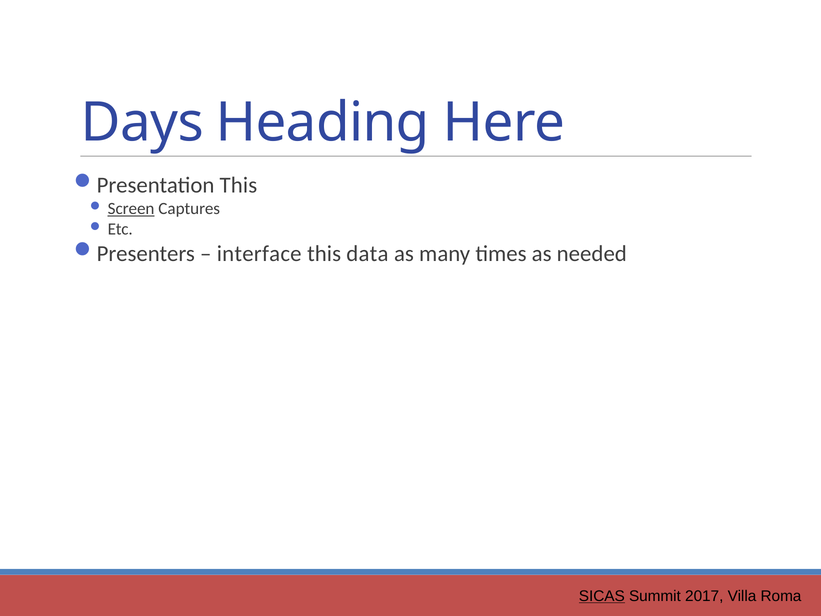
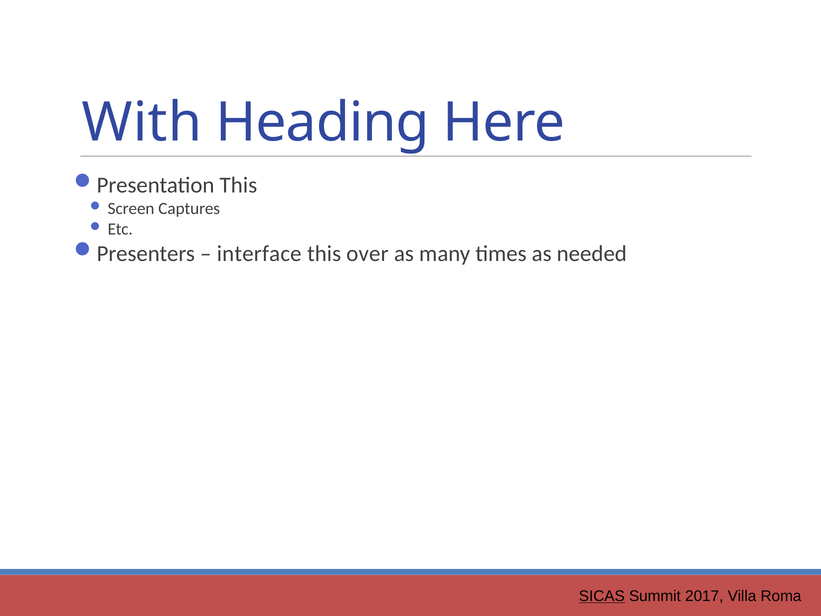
Days: Days -> With (142, 123)
Screen underline: present -> none (131, 209)
data: data -> over (367, 253)
